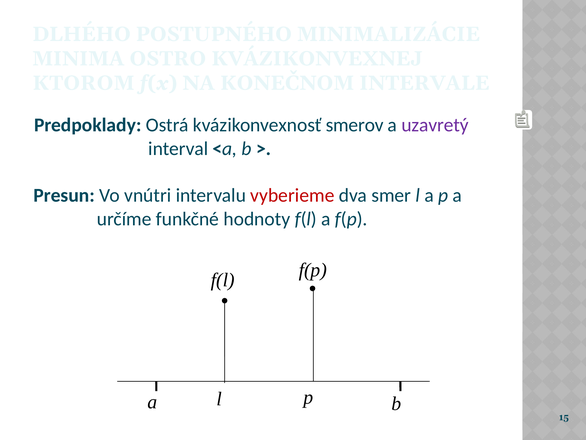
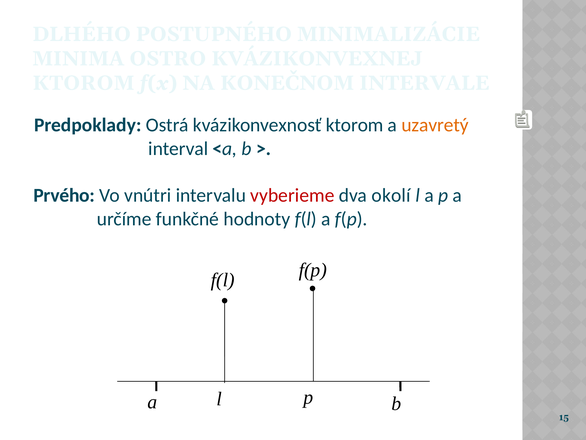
kvázikonvexnosť smerov: smerov -> ktorom (355, 125)
uzavretý colour: purple -> orange (435, 125)
Presun: Presun -> Prvého (64, 195)
smer: smer -> okolí (391, 195)
